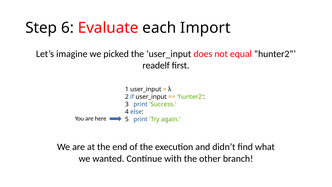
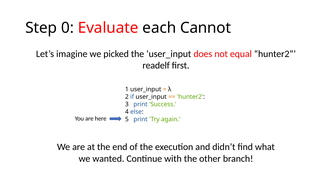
6: 6 -> 0 (67, 28)
Import: Import -> Cannot (206, 28)
